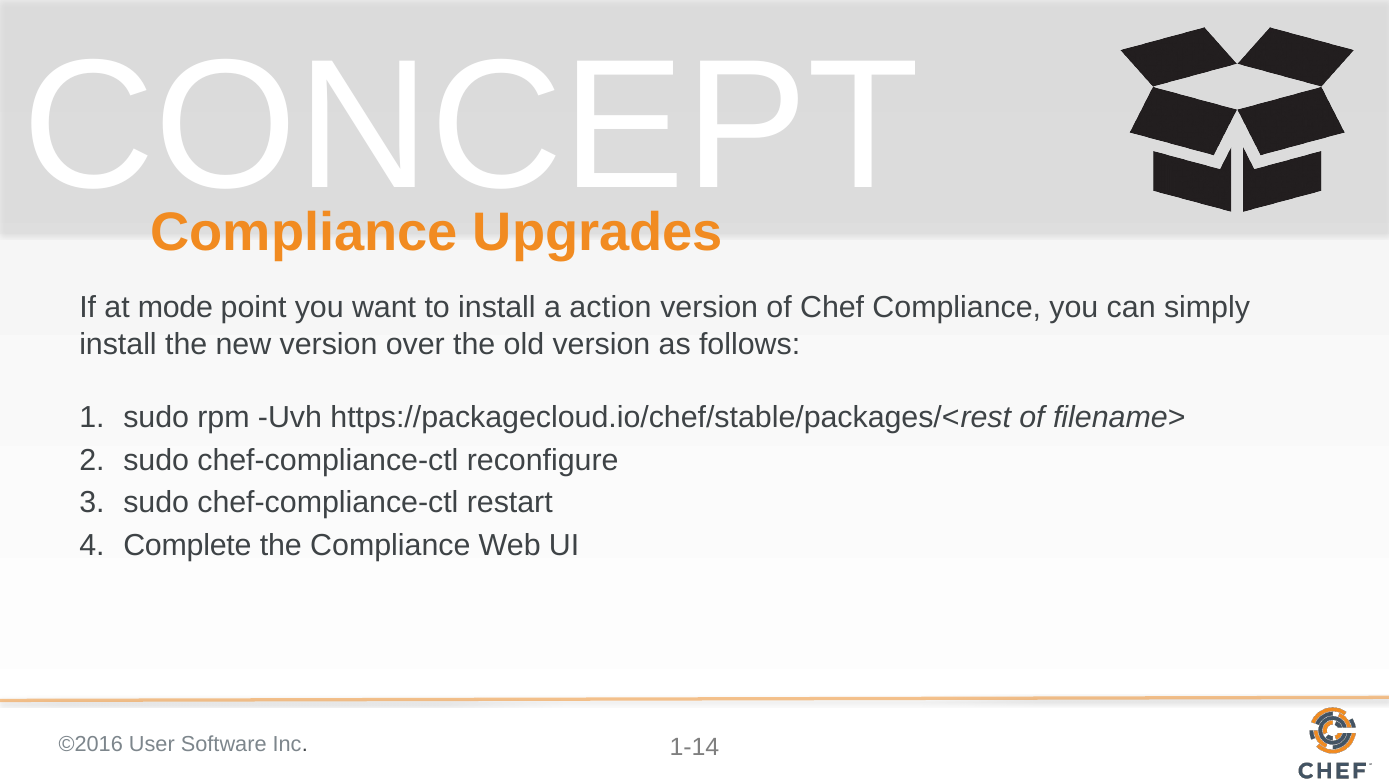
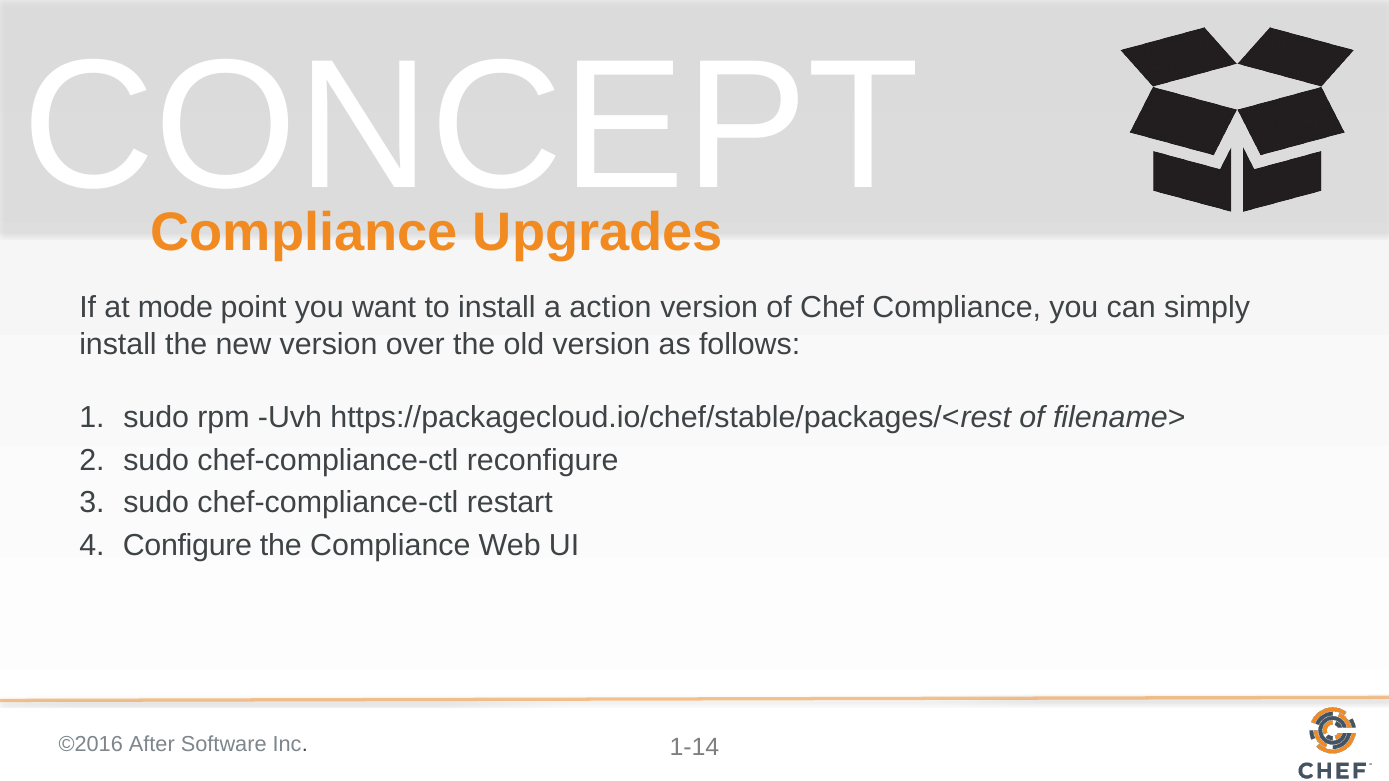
Complete: Complete -> Configure (187, 546)
User: User -> After (152, 745)
